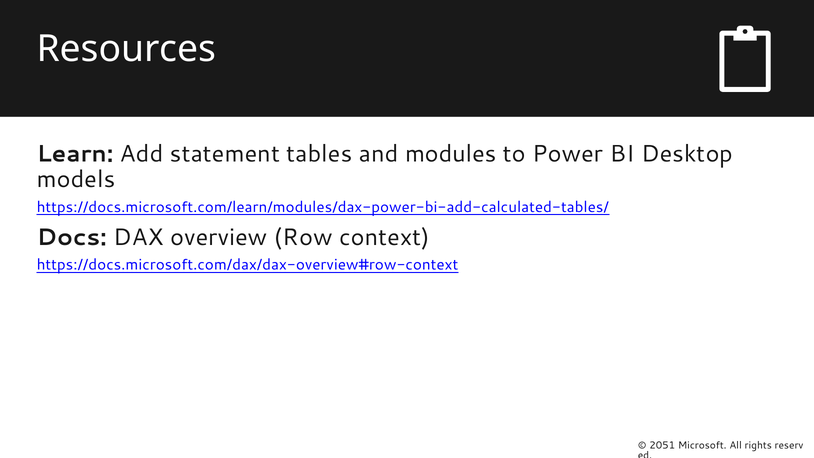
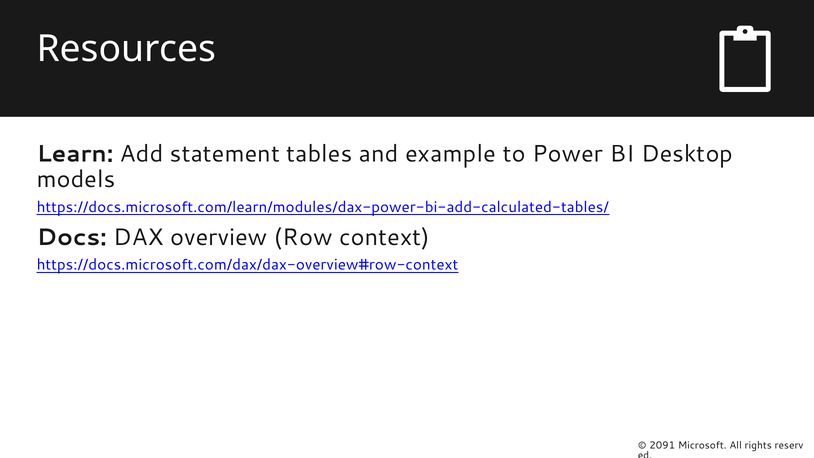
modules: modules -> example (451, 154)
2051: 2051 -> 2091 (662, 445)
